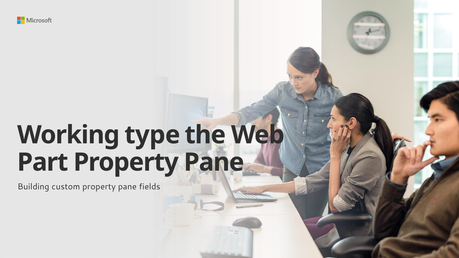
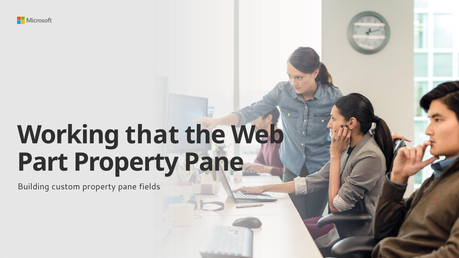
type: type -> that (152, 135)
